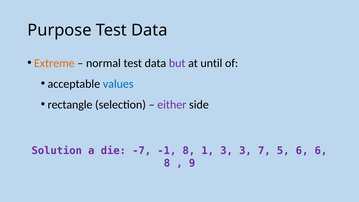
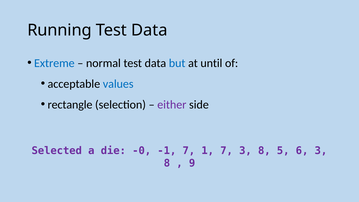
Purpose: Purpose -> Running (60, 30)
Extreme colour: orange -> blue (54, 63)
but colour: purple -> blue (177, 63)
Solution: Solution -> Selected (57, 151)
-7: -7 -> -0 (142, 151)
-1 8: 8 -> 7 (189, 151)
1 3: 3 -> 7 (227, 151)
7: 7 -> 8 (264, 151)
6 6: 6 -> 3 (321, 151)
